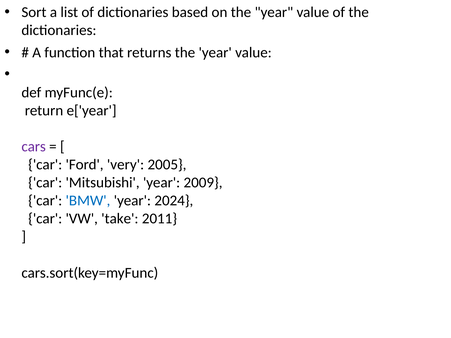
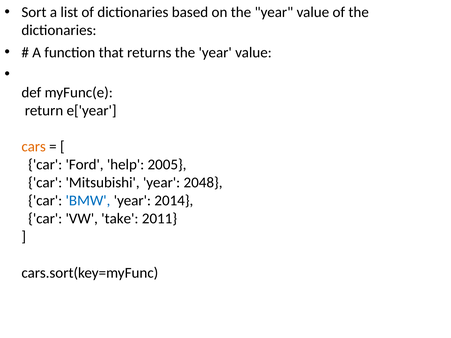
cars colour: purple -> orange (34, 147)
very: very -> help (126, 165)
2009: 2009 -> 2048 (203, 183)
2024: 2024 -> 2014 (174, 201)
